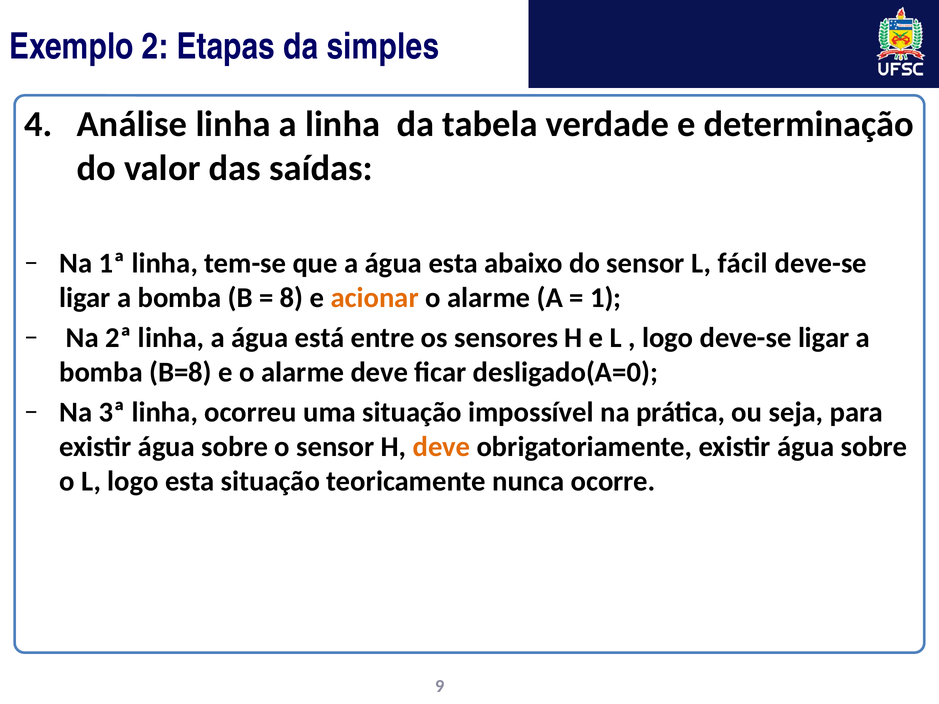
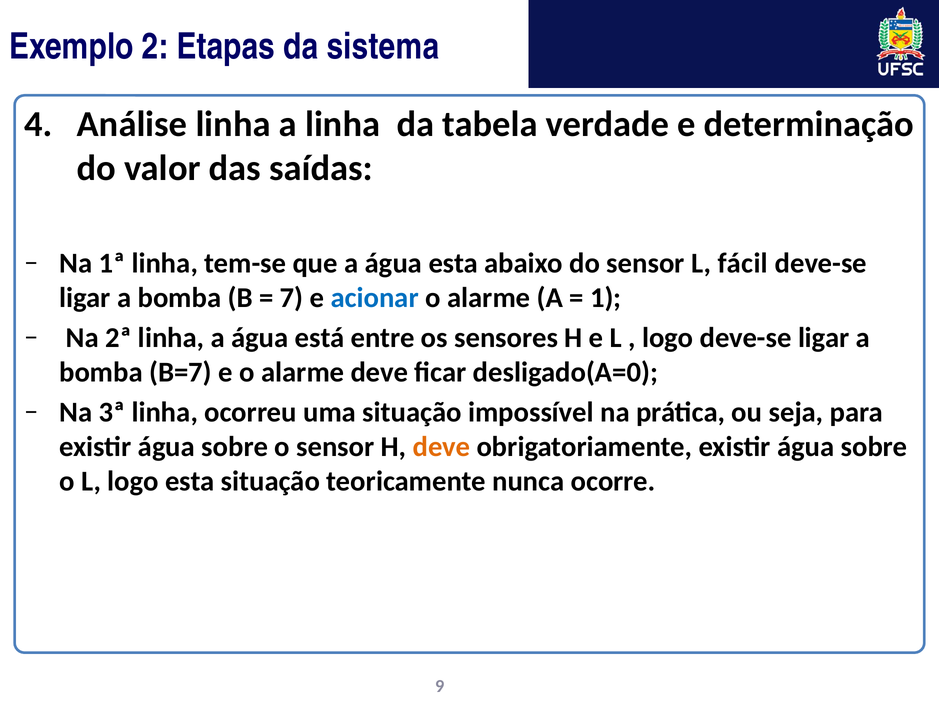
simples: simples -> sistema (383, 47)
8: 8 -> 7 (291, 298)
acionar colour: orange -> blue (375, 298)
B=8: B=8 -> B=7 (181, 372)
